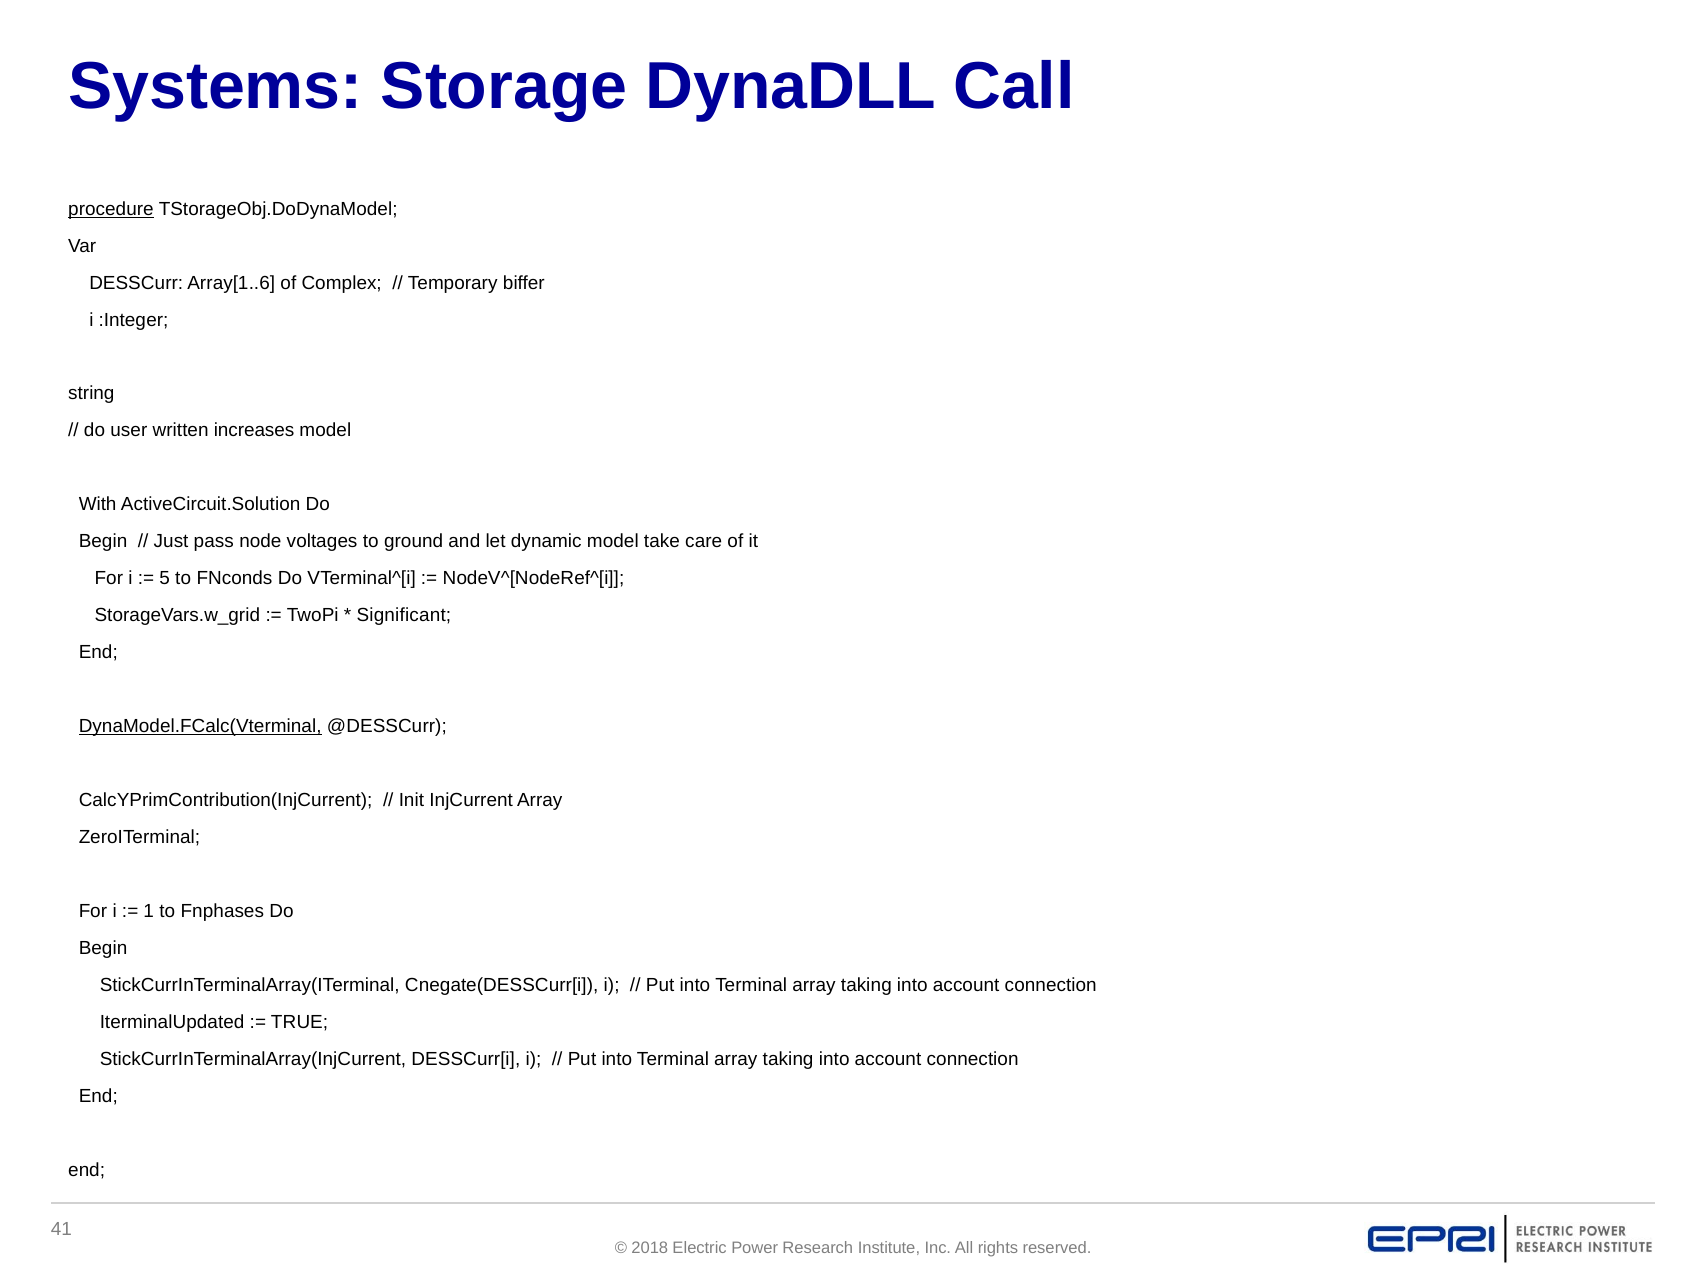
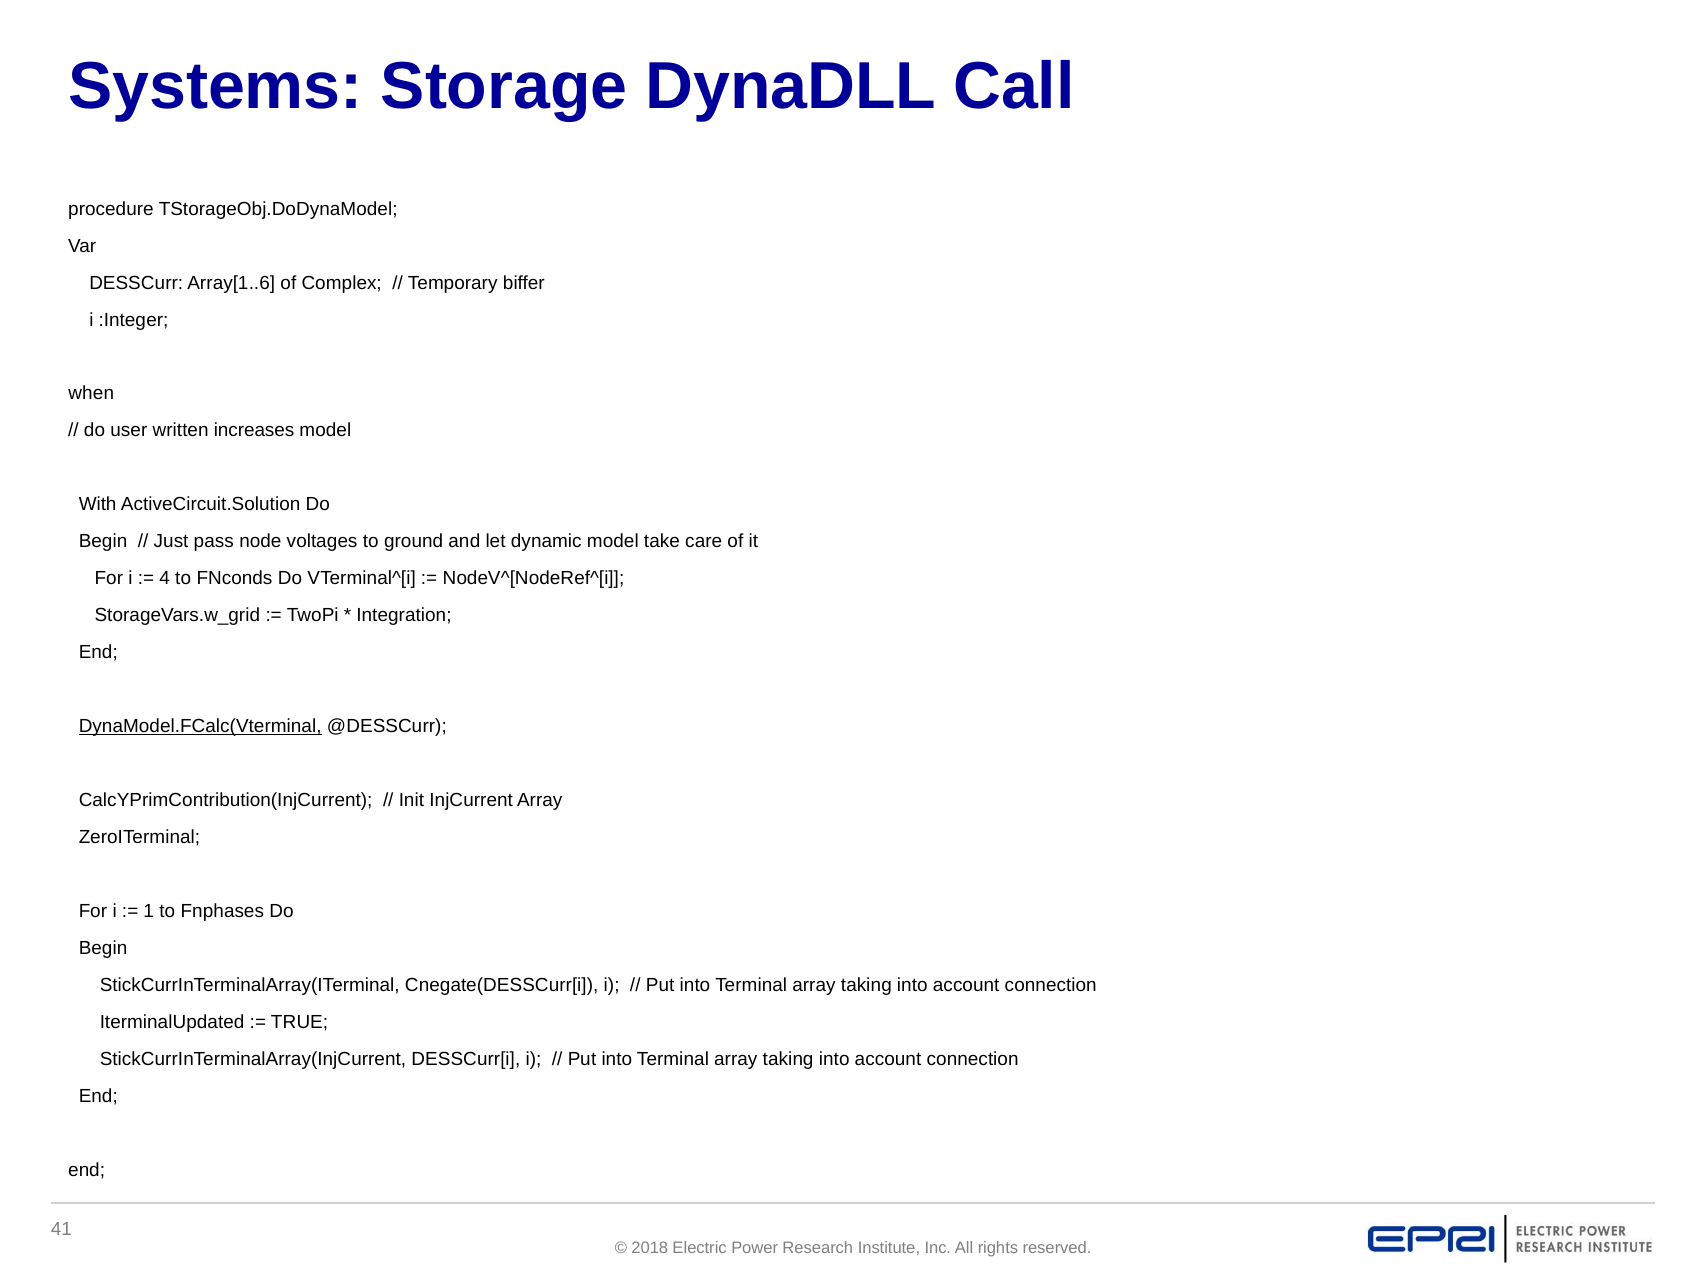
procedure underline: present -> none (111, 209)
string: string -> when (91, 394)
5: 5 -> 4 (165, 578)
Significant: Significant -> Integration (404, 615)
